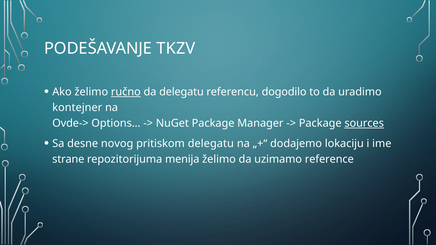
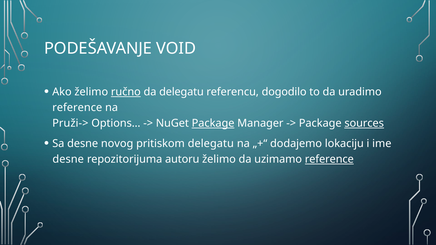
TKZV: TKZV -> VOID (176, 48)
kontejner: kontejner -> reference (77, 108)
Ovde->: Ovde-> -> Pruži-> (70, 123)
Package underline: none -> present (213, 123)
strane: strane -> desne (68, 159)
menija: menija -> autoru (182, 159)
reference underline: none -> present (329, 159)
